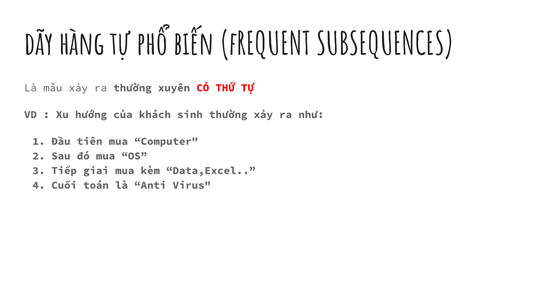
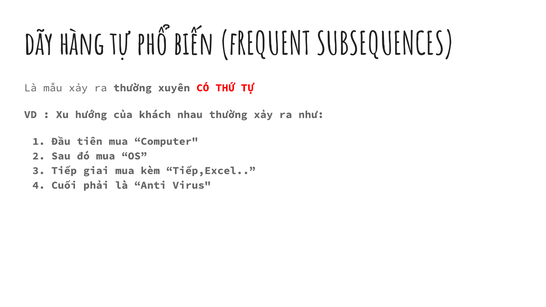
sinh: sinh -> nhau (190, 115)
Data,Excel: Data,Excel -> Tiếp,Excel (211, 171)
toán: toán -> phải (96, 185)
